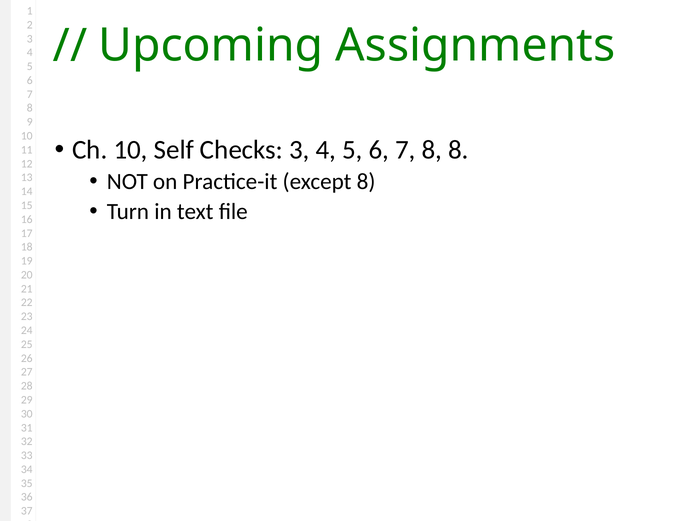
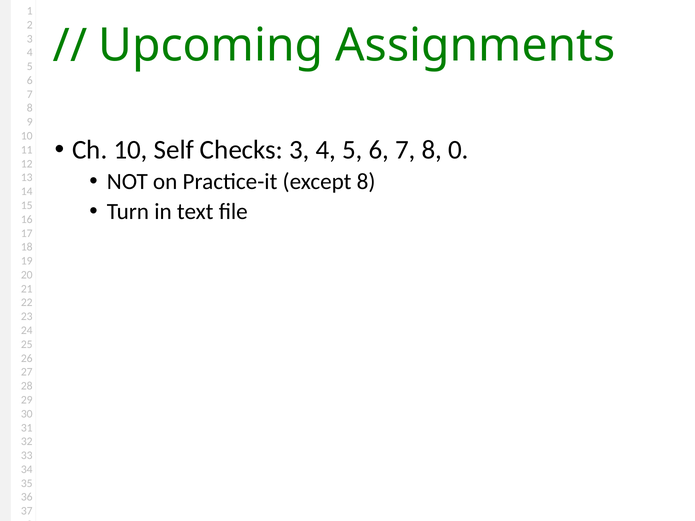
8 8: 8 -> 0 (458, 150)
